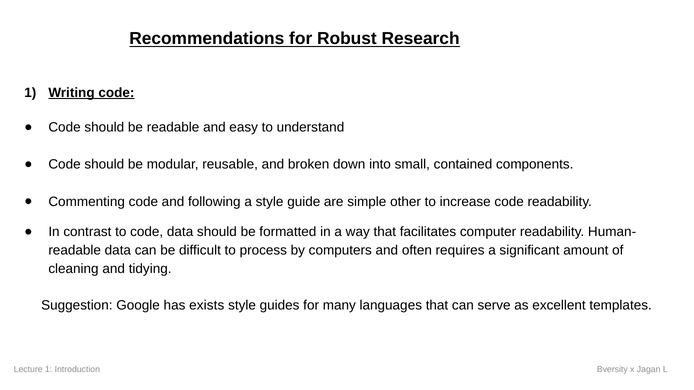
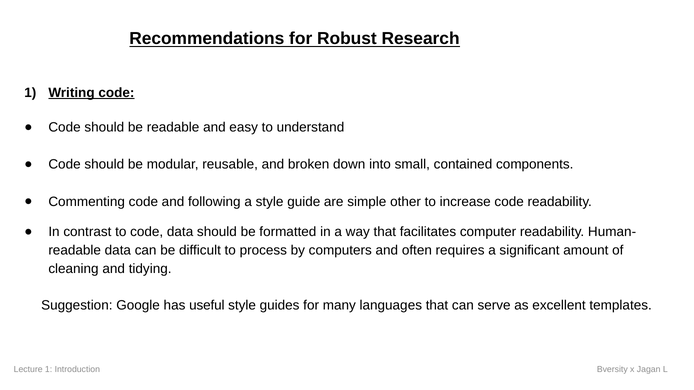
exists: exists -> useful (207, 306)
